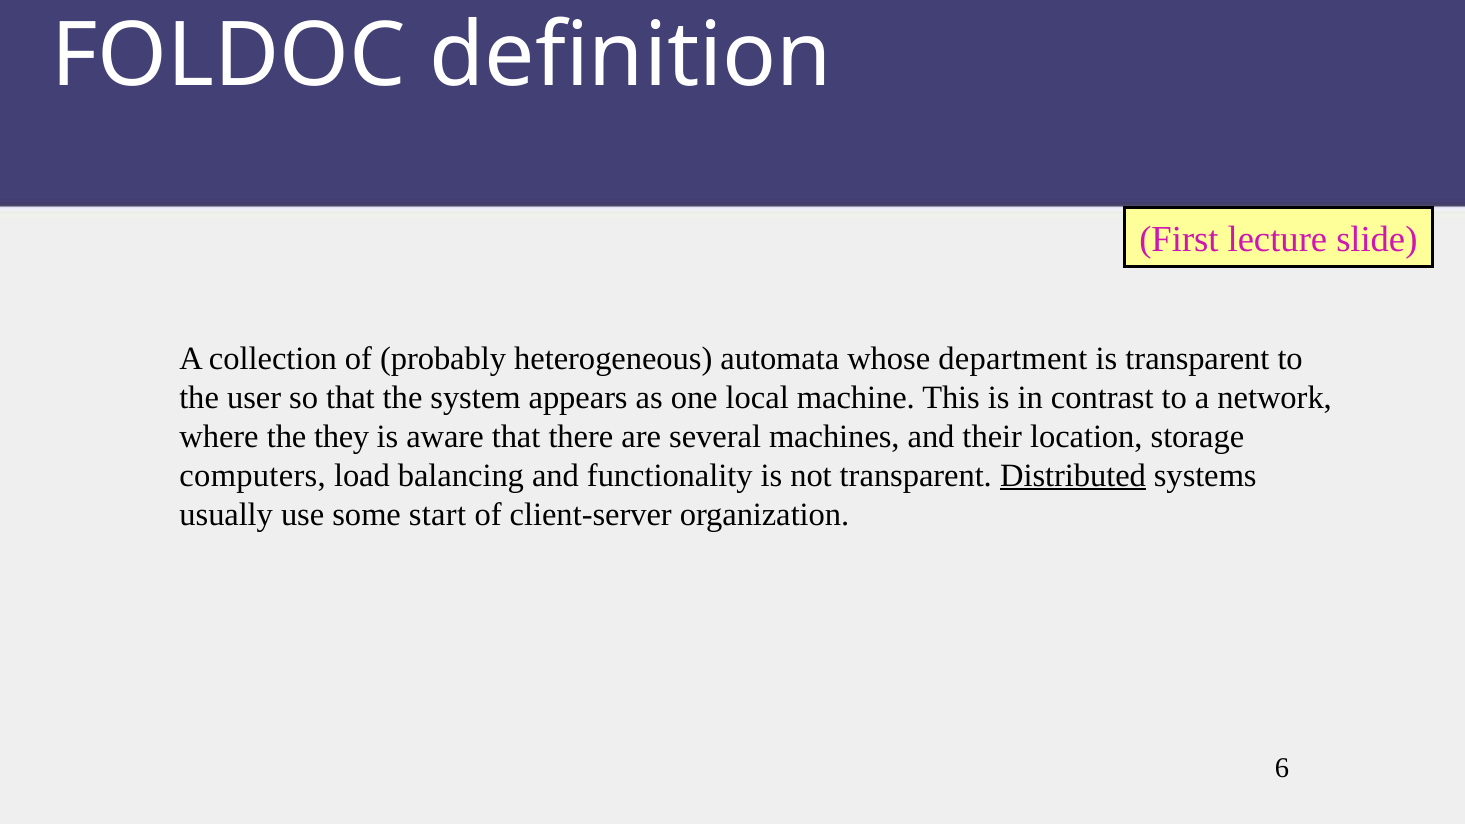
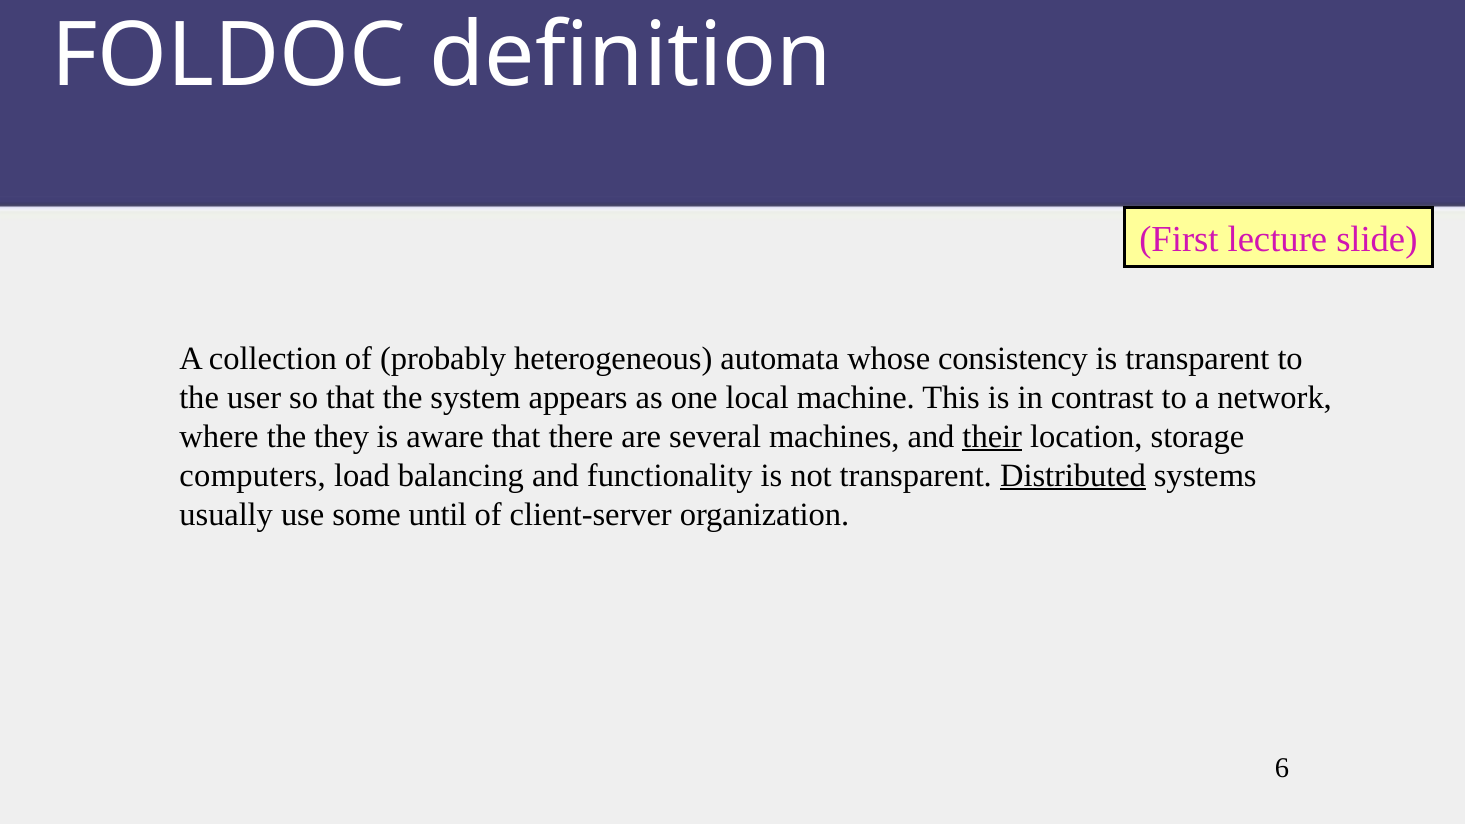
department: department -> consistency (1013, 358)
their underline: none -> present (992, 436)
start: start -> until (438, 515)
